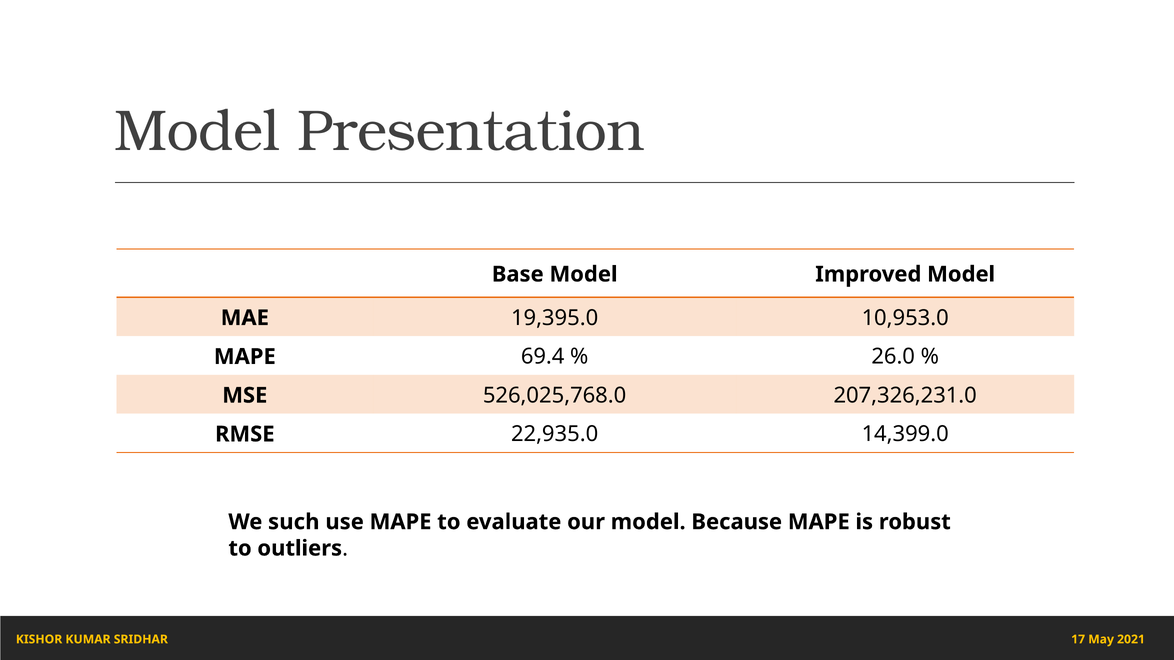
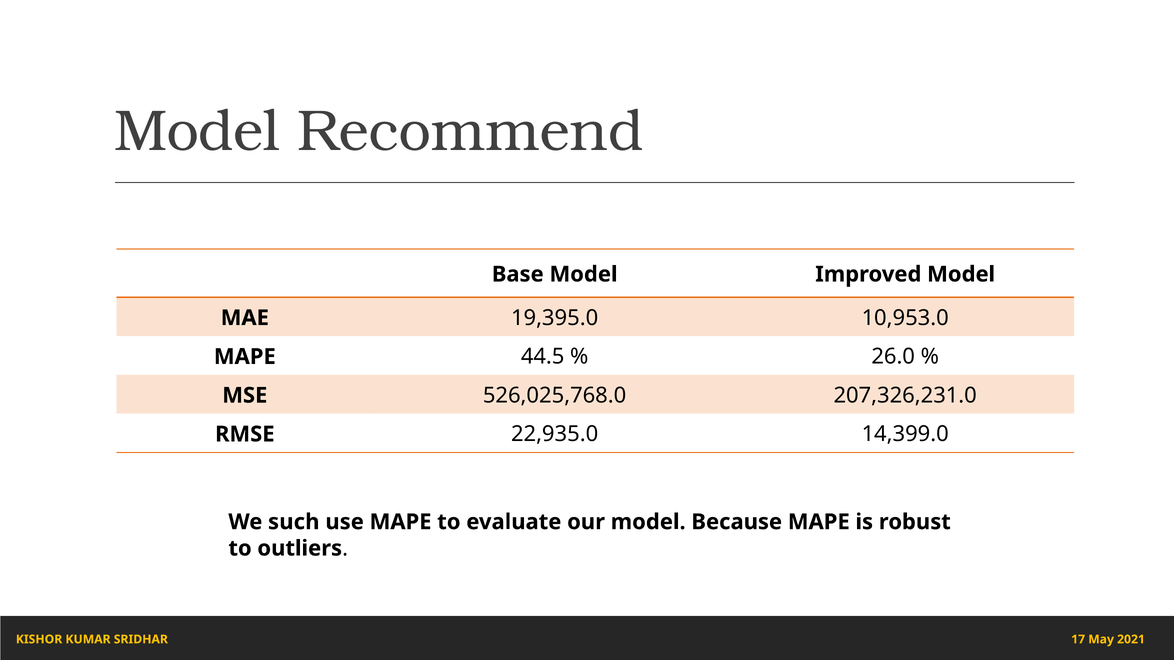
Presentation: Presentation -> Recommend (470, 131)
69.4: 69.4 -> 44.5 (543, 357)
